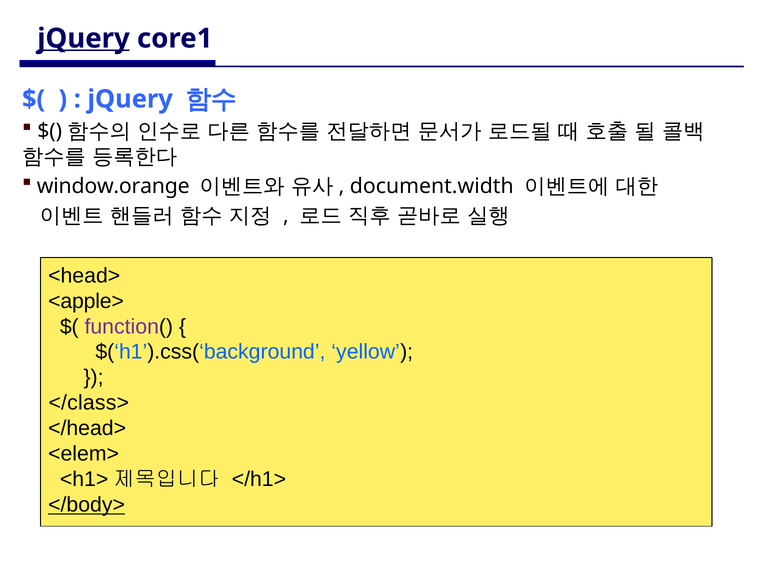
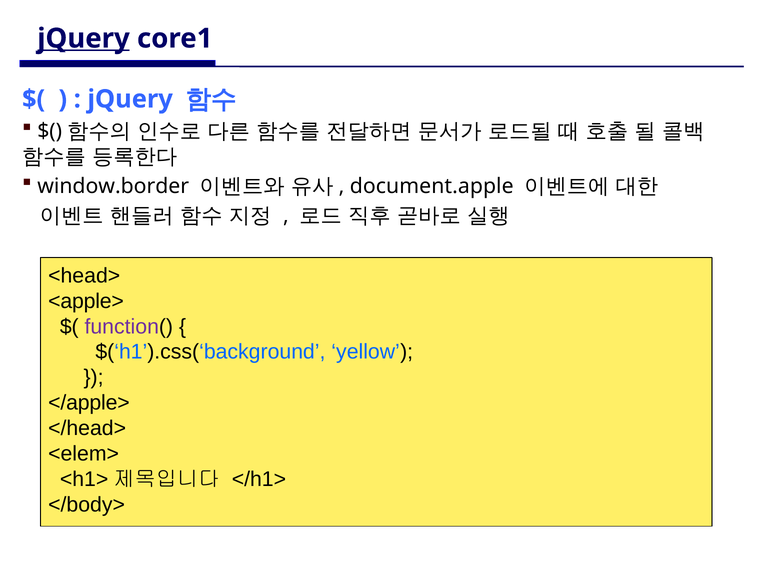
window.orange: window.orange -> window.border (113, 186)
document.width: document.width -> document.apple (432, 186)
</class>: </class> -> </apple> (89, 403)
</body> underline: present -> none (87, 505)
